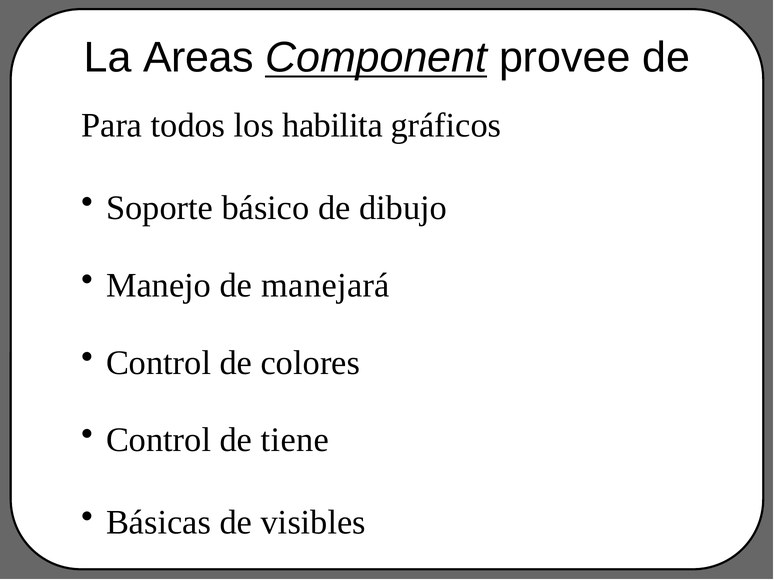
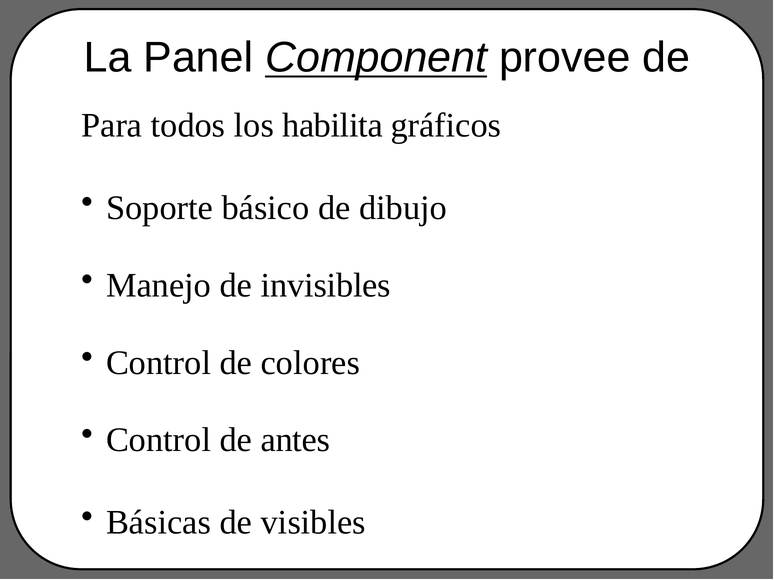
Areas: Areas -> Panel (198, 58)
manejará: manejará -> invisibles (326, 286)
tiene: tiene -> antes (295, 440)
